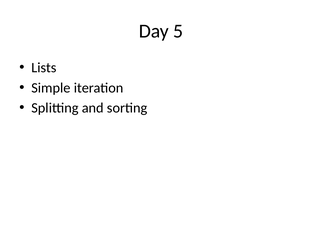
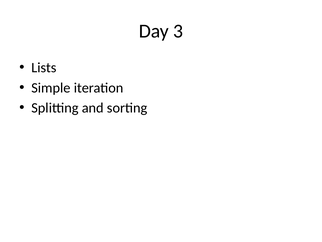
5: 5 -> 3 (178, 31)
